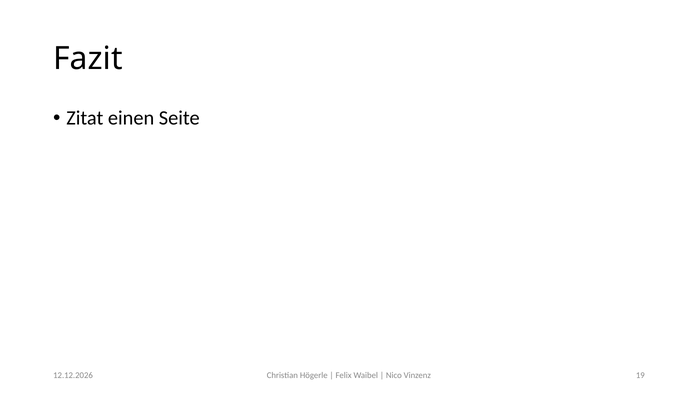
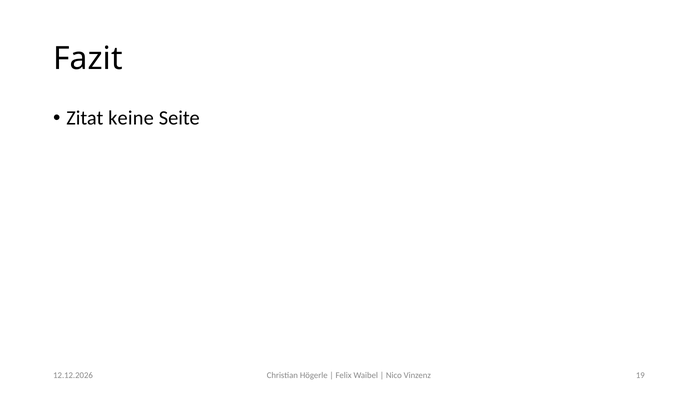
einen: einen -> keine (131, 118)
